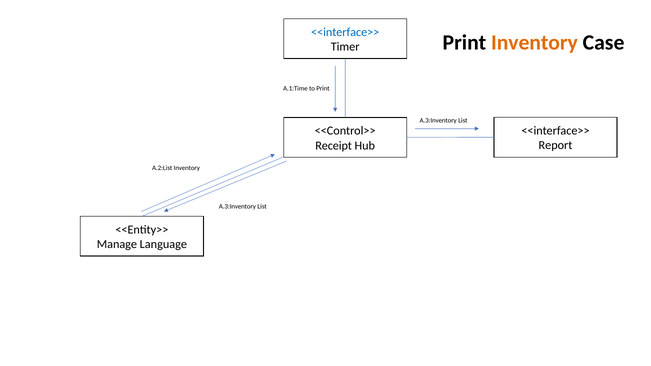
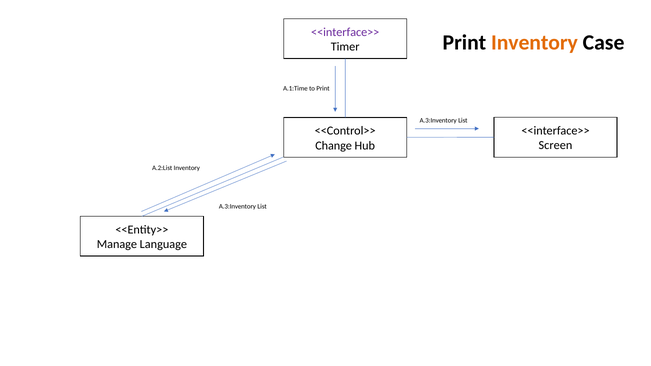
<<interface>> colour: blue -> purple (345, 32)
Report: Report -> Screen (555, 145)
Receipt: Receipt -> Change (334, 146)
